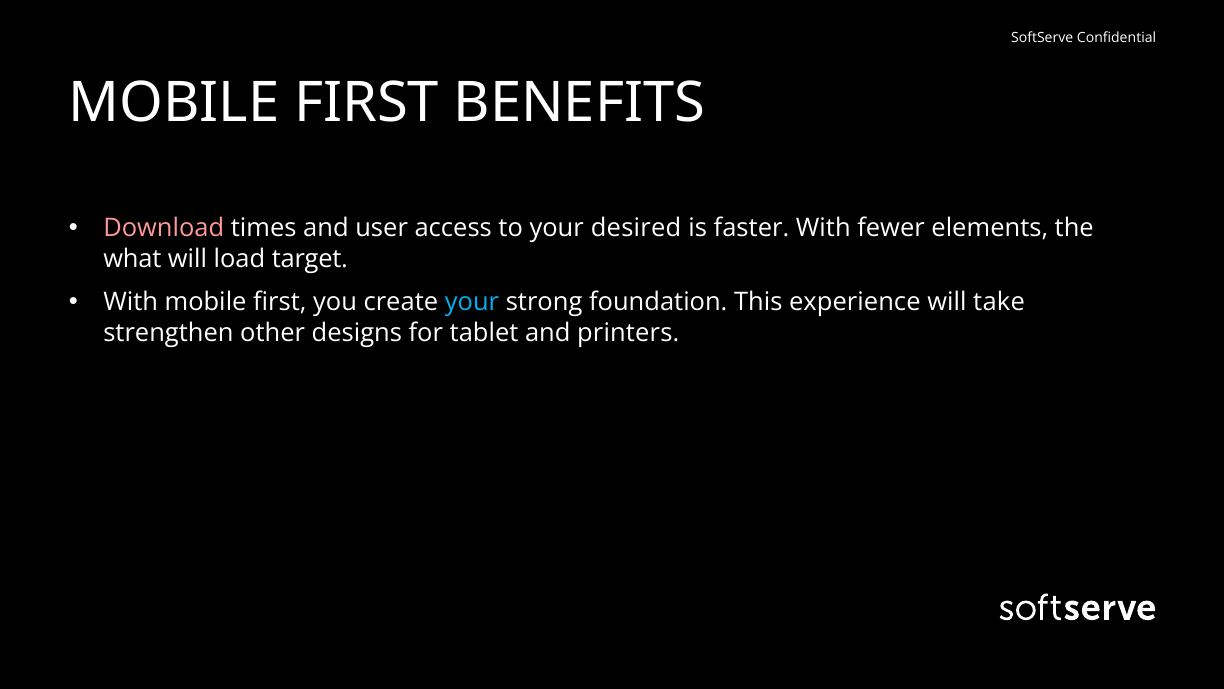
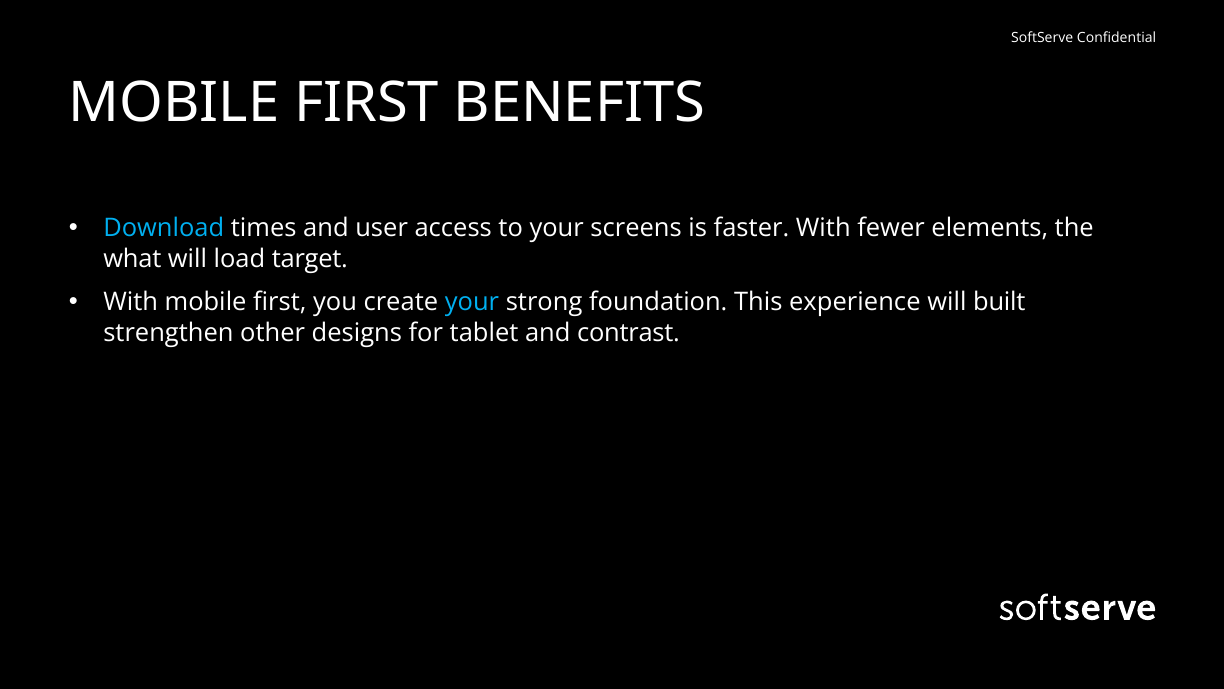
Download colour: pink -> light blue (164, 228)
desired: desired -> screens (636, 228)
take: take -> built (999, 302)
printers: printers -> contrast (628, 333)
